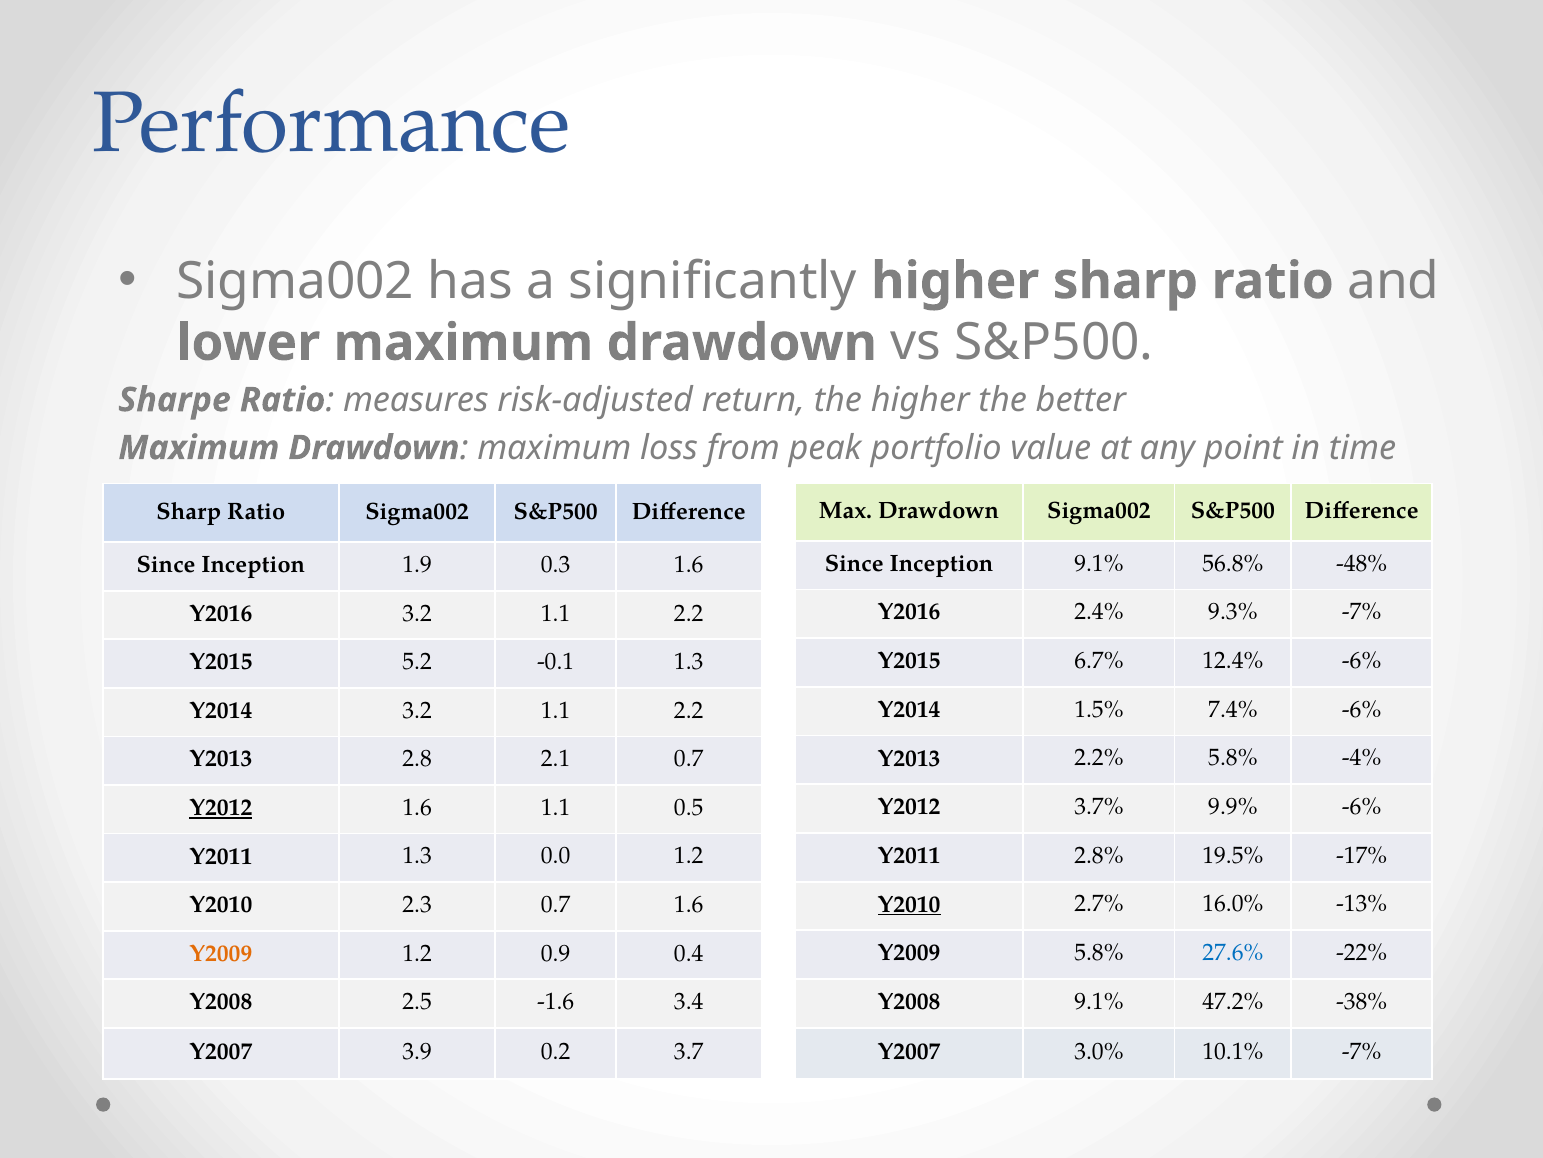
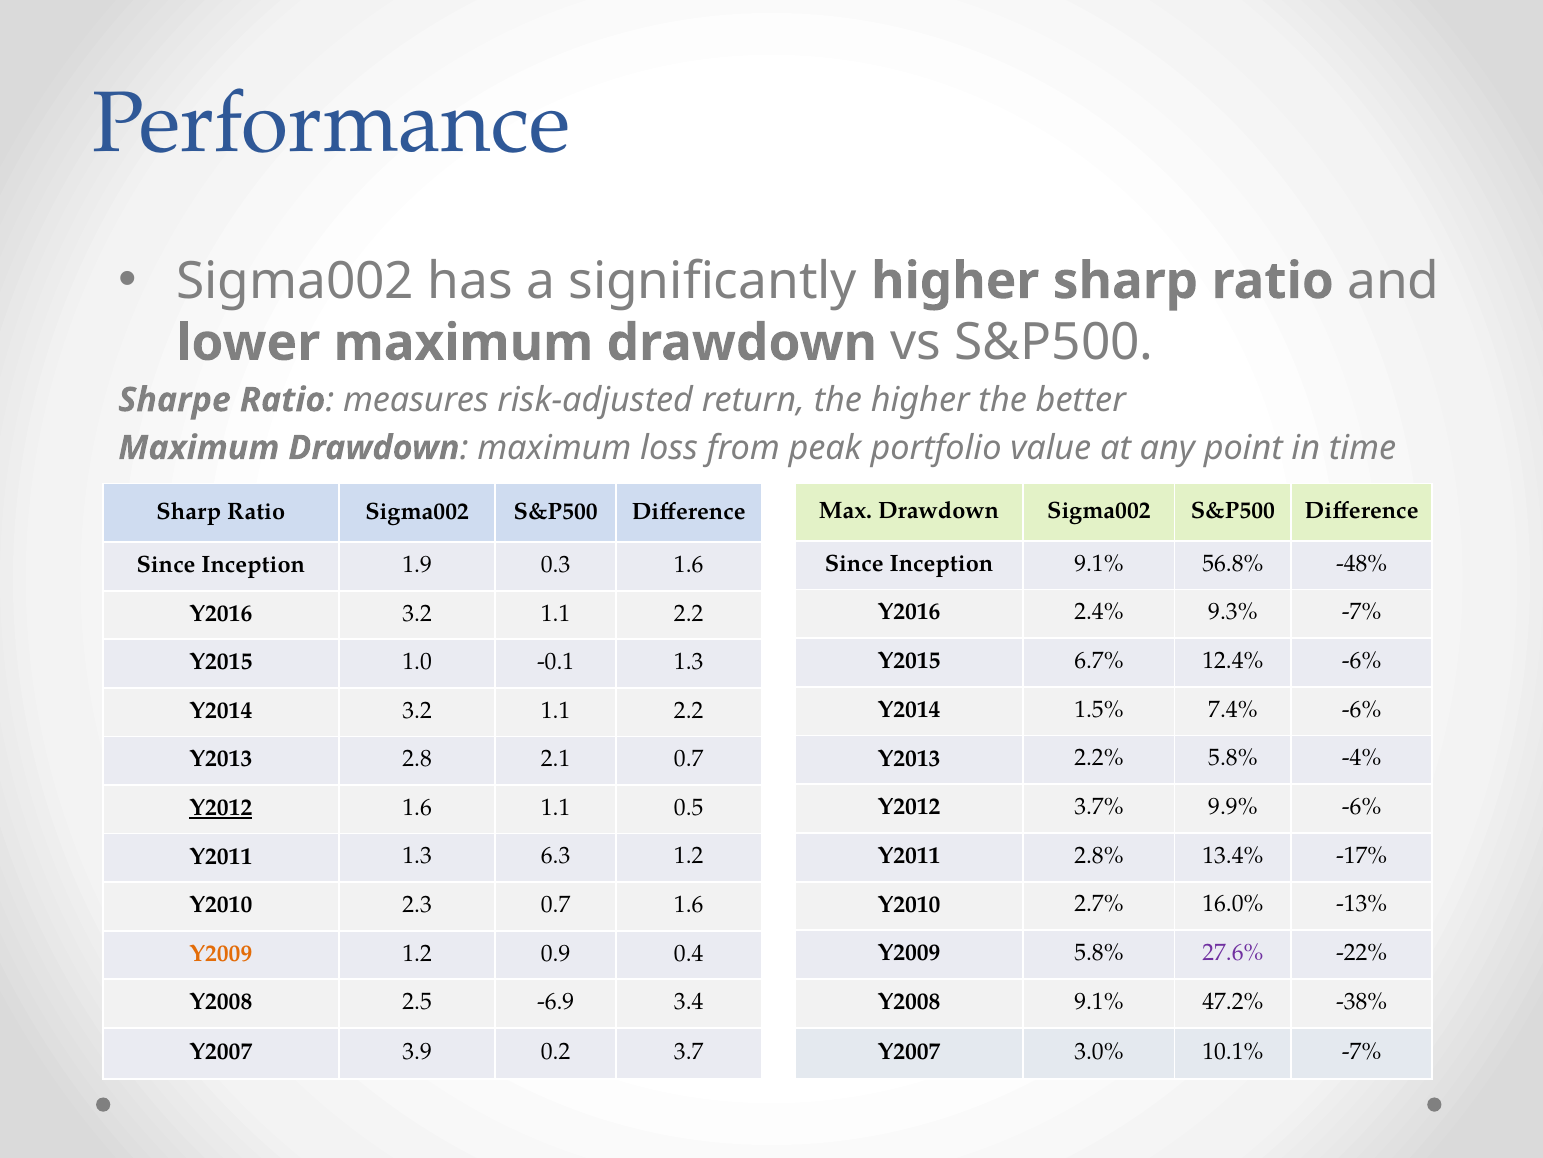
5.2: 5.2 -> 1.0 (417, 661)
19.5%: 19.5% -> 13.4% (1233, 855)
0.0: 0.0 -> 6.3 (556, 856)
Y2010 underline: present -> none (909, 904)
27.6% colour: blue -> purple (1233, 952)
-1.6: -1.6 -> -6.9 (556, 1001)
